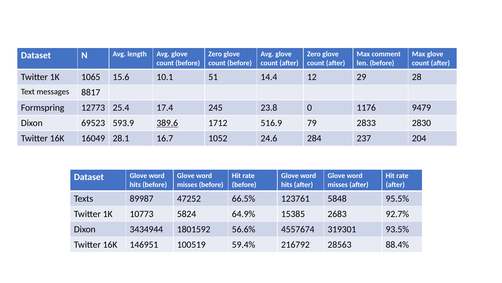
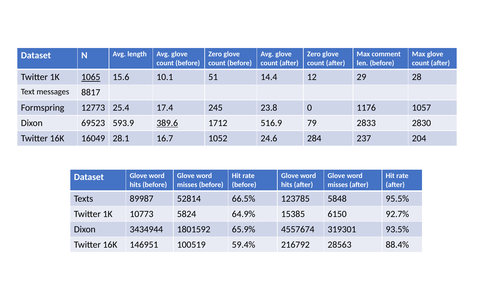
1065 underline: none -> present (91, 77)
9479: 9479 -> 1057 (421, 108)
47252: 47252 -> 52814 (189, 198)
123761: 123761 -> 123785 (295, 198)
2683: 2683 -> 6150 (337, 214)
56.6%: 56.6% -> 65.9% (244, 229)
